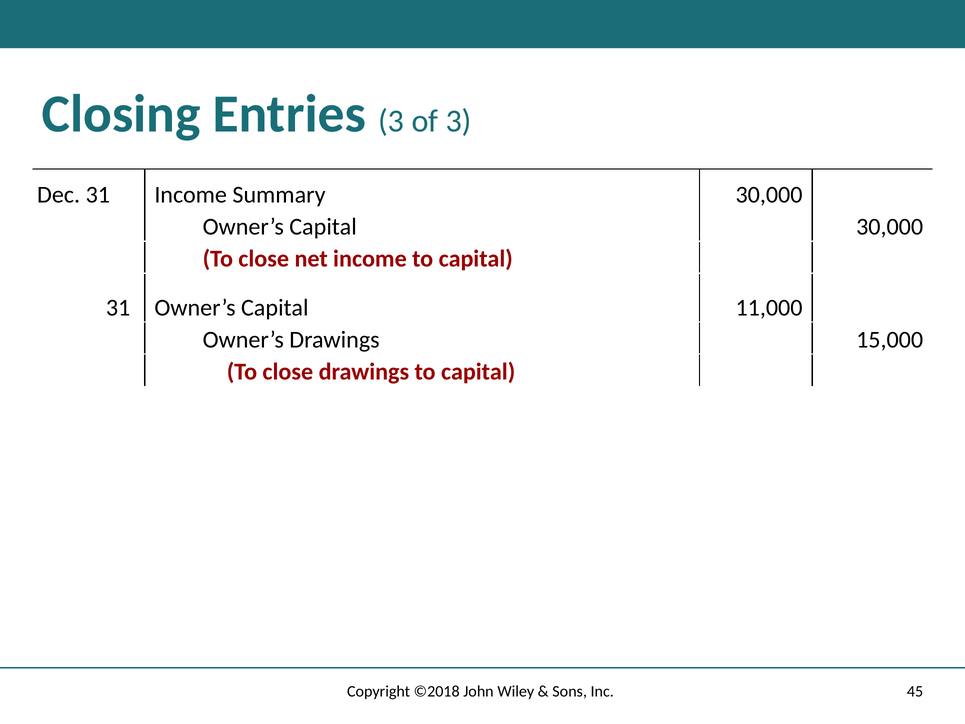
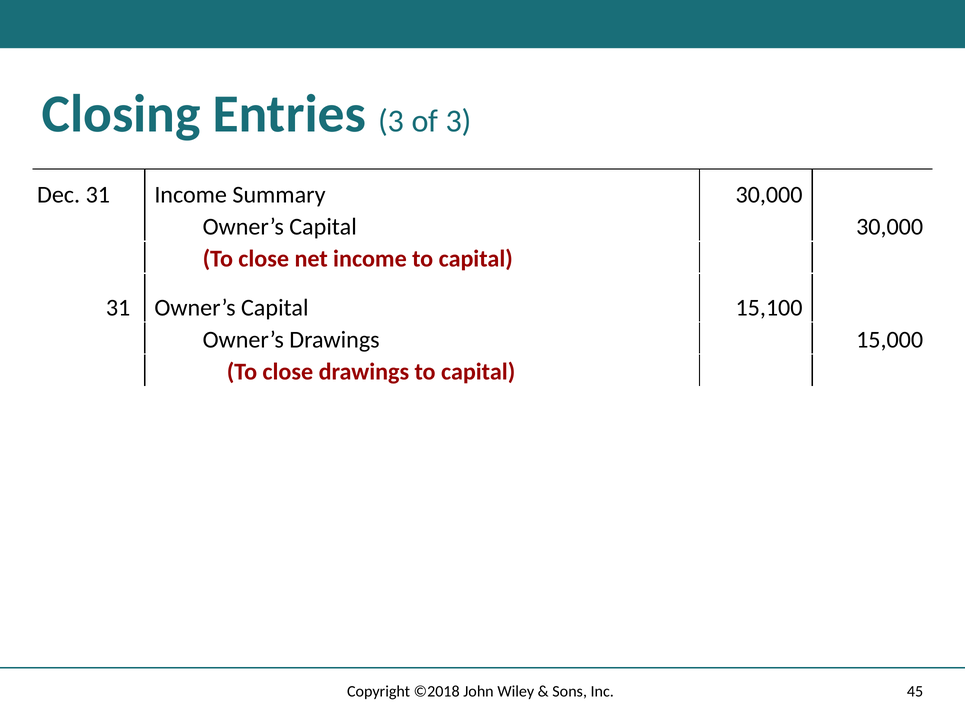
11,000: 11,000 -> 15,100 (769, 308)
